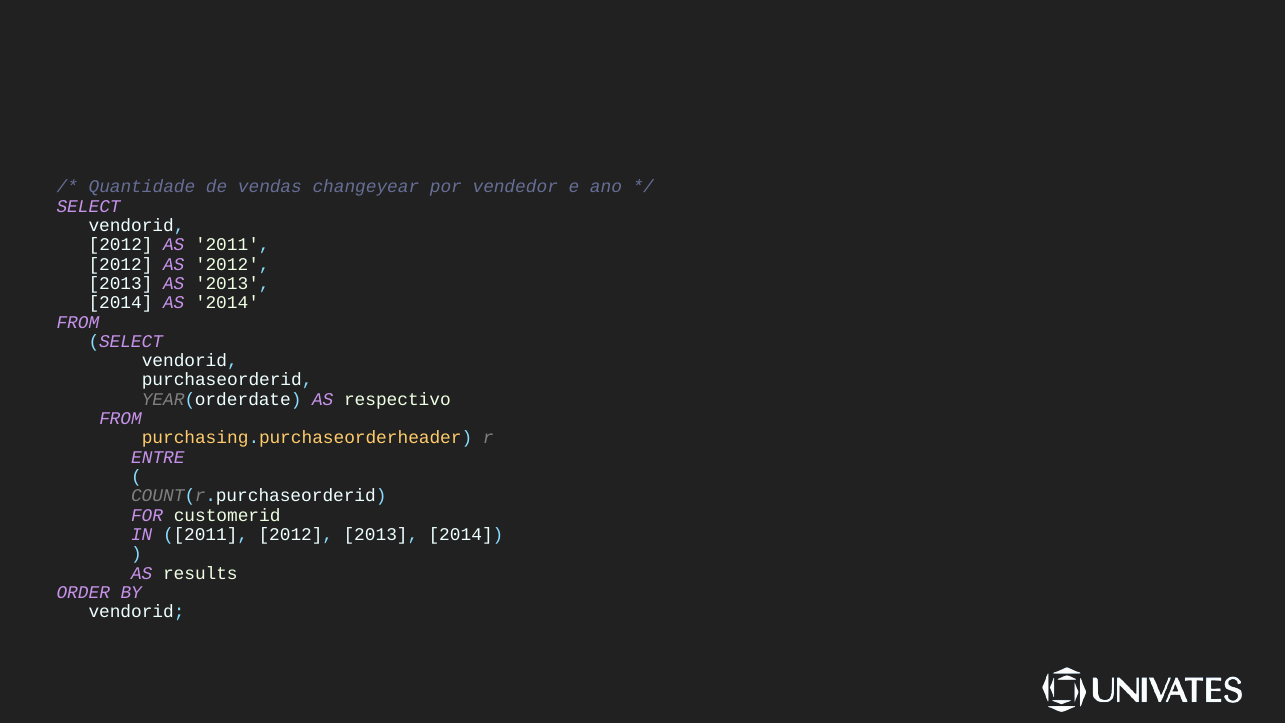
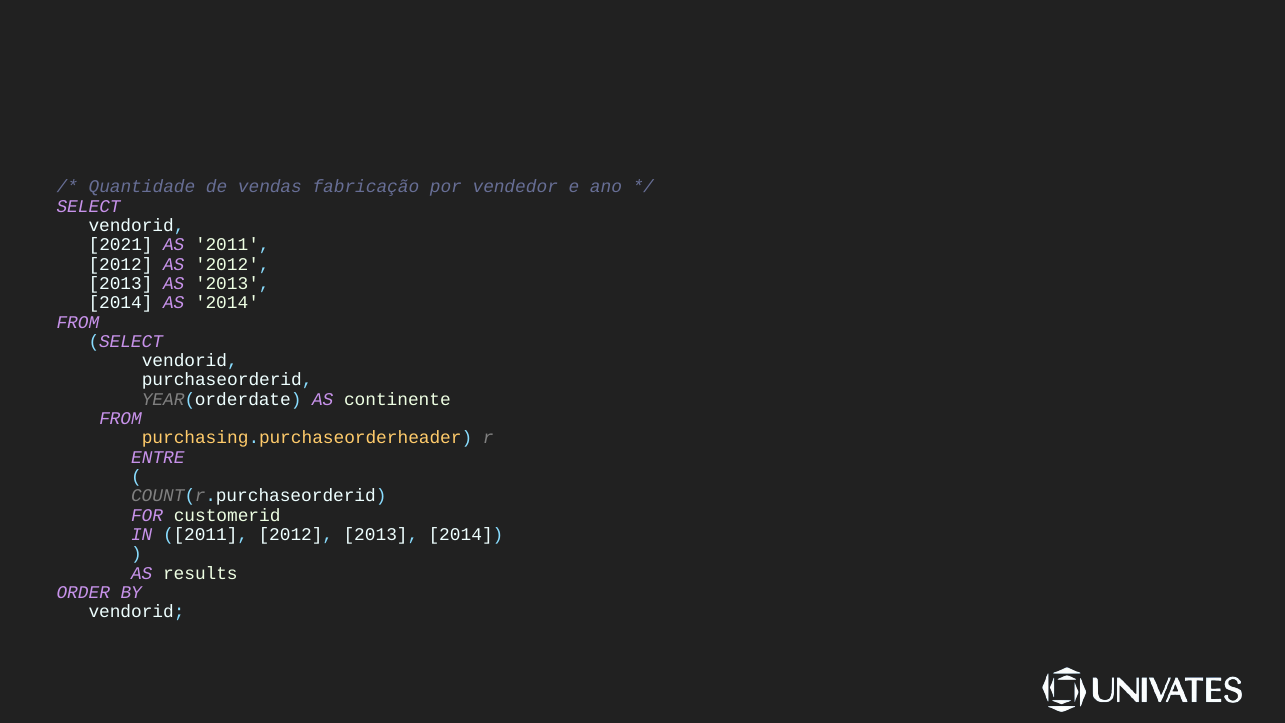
changeyear: changeyear -> fabricação (366, 187)
2012: 2012 -> 2021 (121, 245)
respectivo: respectivo -> continente (397, 399)
